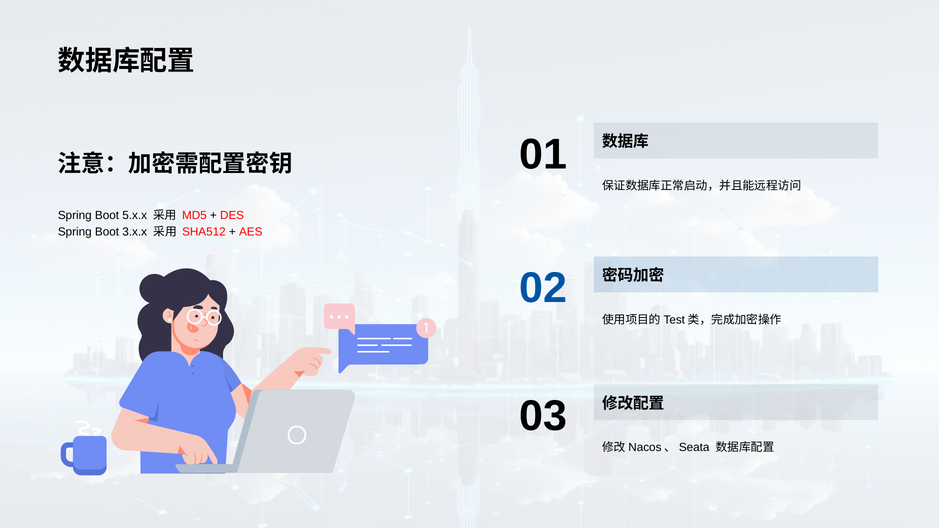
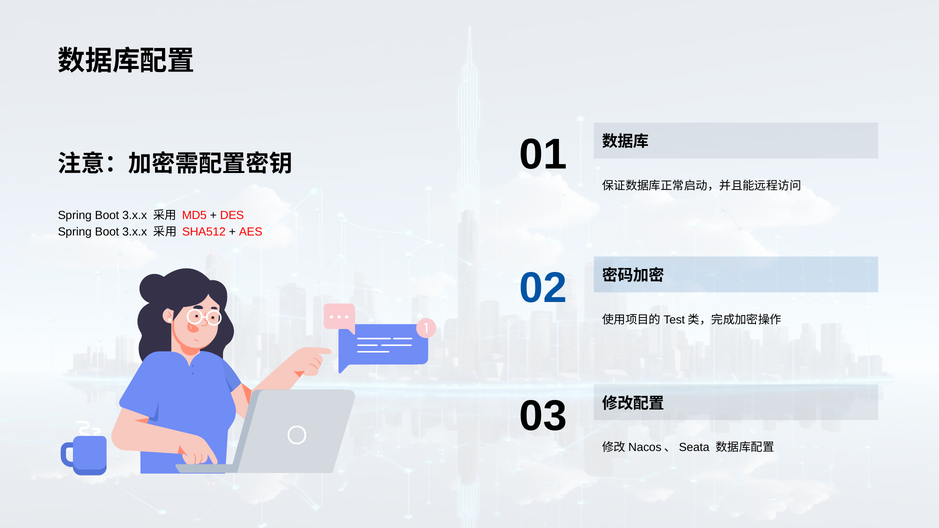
5.x.x: 5.x.x -> 3.x.x (135, 215)
